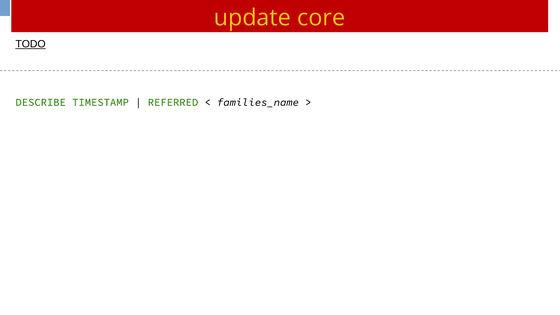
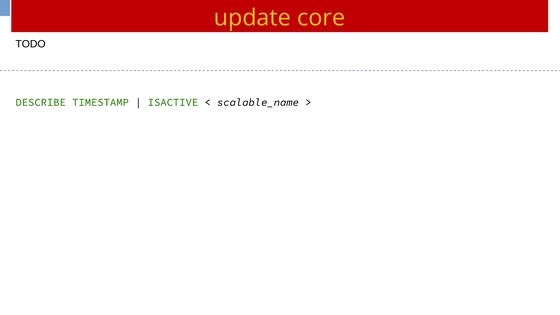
TODO underline: present -> none (31, 44)
REFERRED: REFERRED -> ISACTIVE (173, 102)
families_name: families_name -> scalable_name (258, 102)
